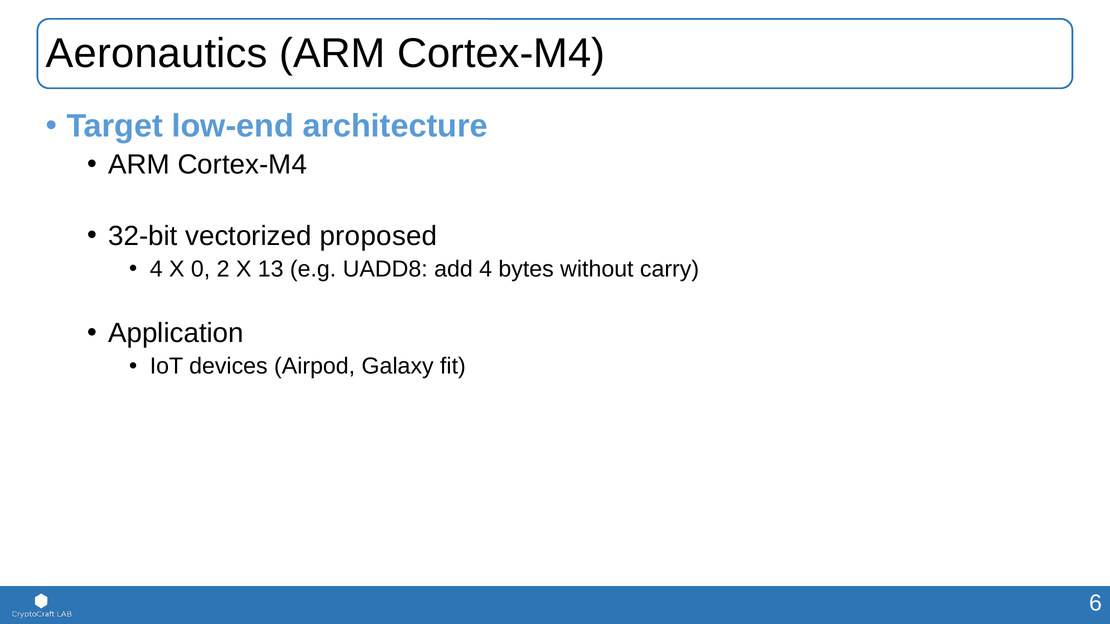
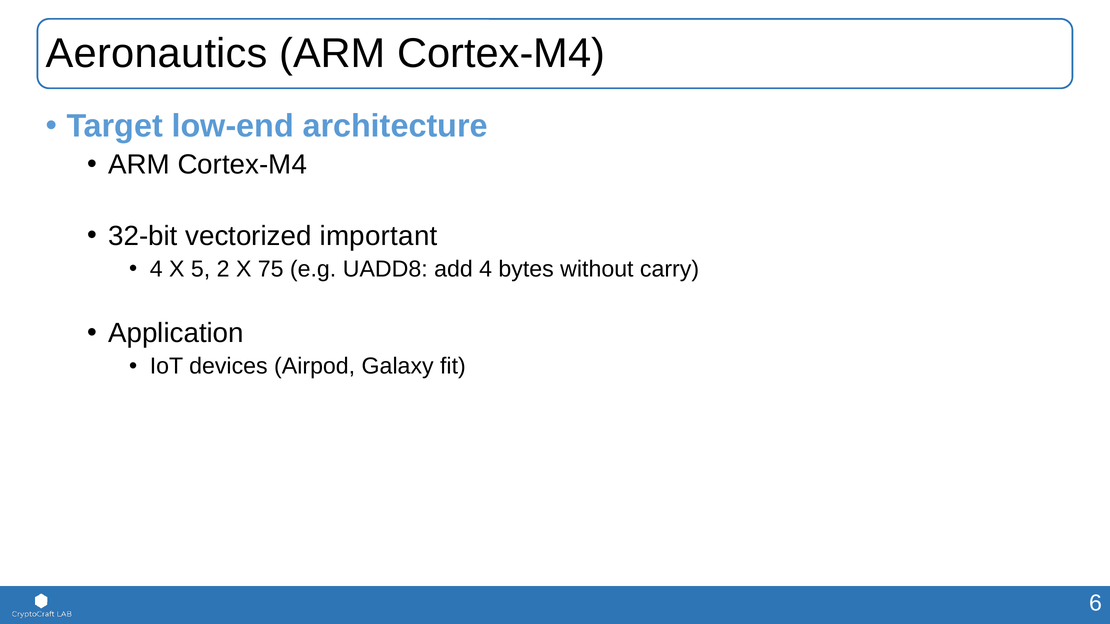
proposed: proposed -> important (379, 236)
0: 0 -> 5 (201, 269)
13: 13 -> 75 (271, 269)
